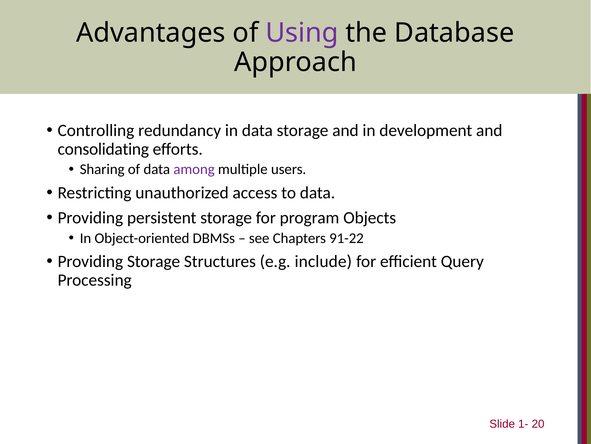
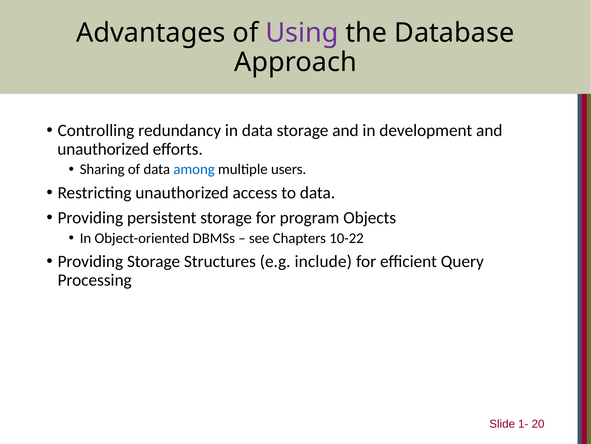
consolidating: consolidating -> unauthorized (103, 149)
among colour: purple -> blue (194, 169)
91-22: 91-22 -> 10-22 (347, 238)
